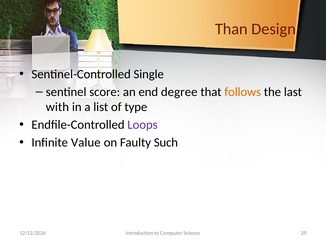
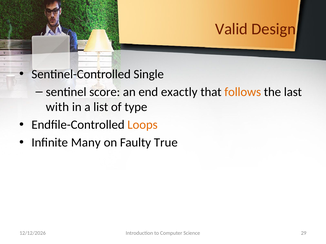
Than: Than -> Valid (231, 29)
degree: degree -> exactly (179, 92)
Loops colour: purple -> orange (142, 125)
Value: Value -> Many (86, 143)
Such: Such -> True (166, 143)
